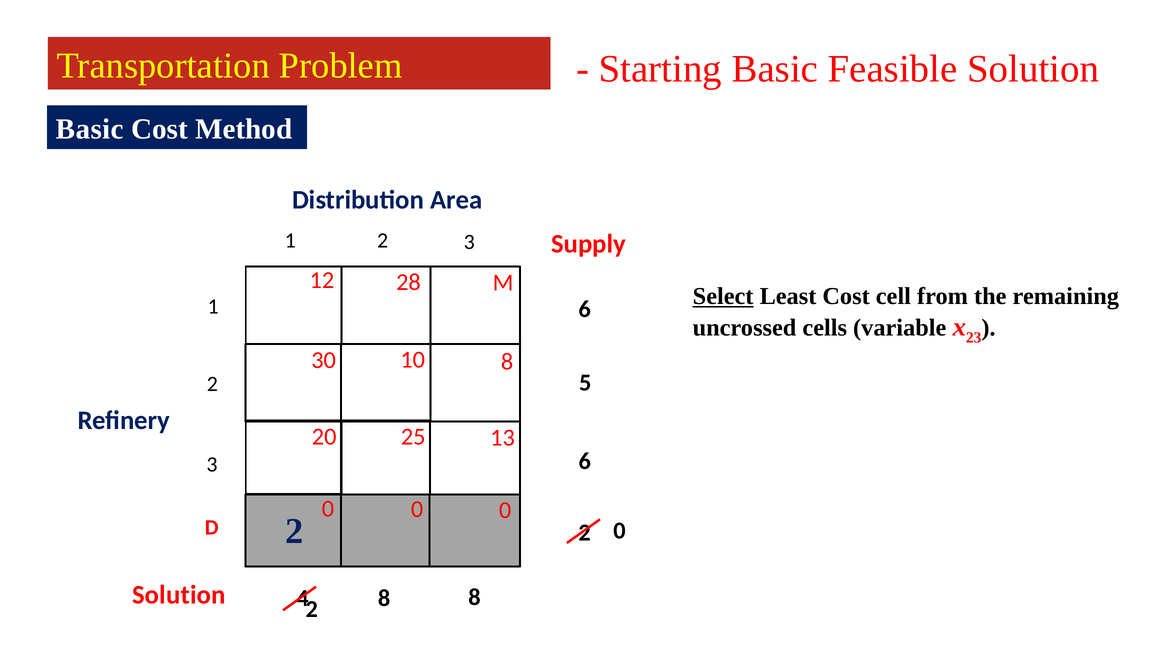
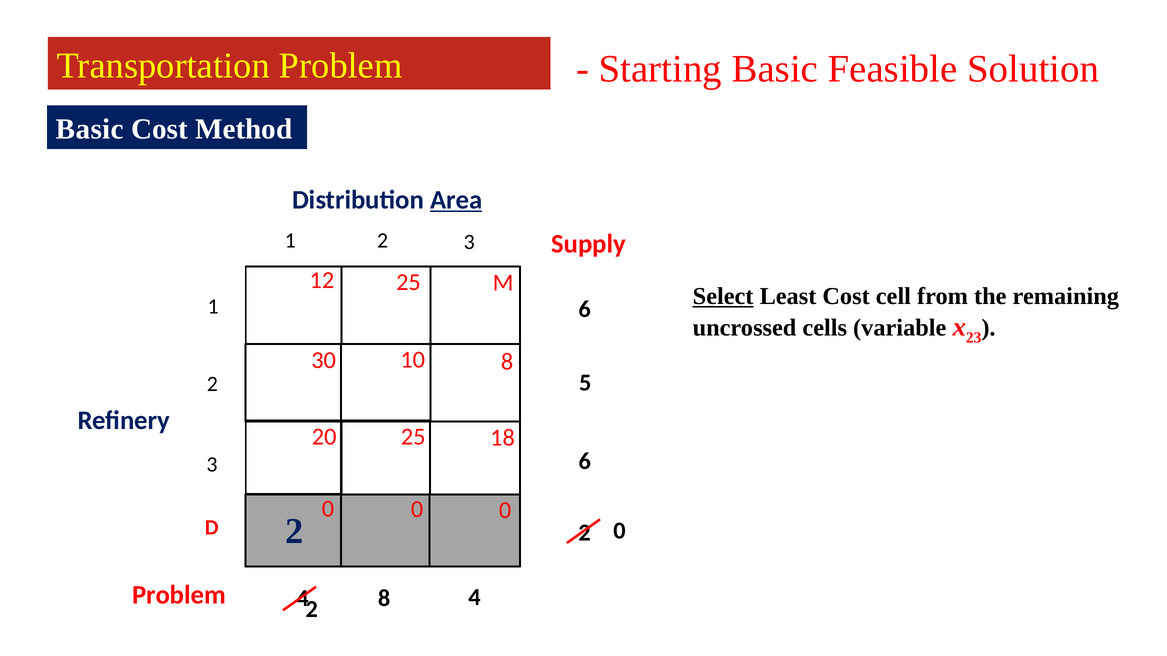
Area underline: none -> present (456, 200)
12 28: 28 -> 25 (408, 282)
13: 13 -> 18 (503, 438)
Solution: Solution -> Problem (179, 595)
8 8: 8 -> 4 (474, 598)
